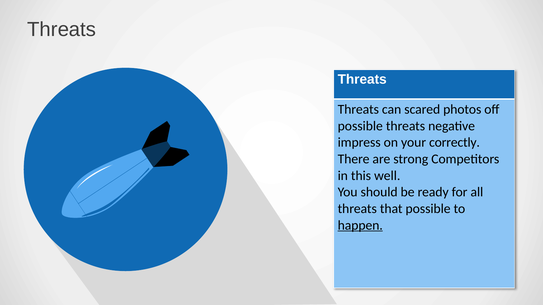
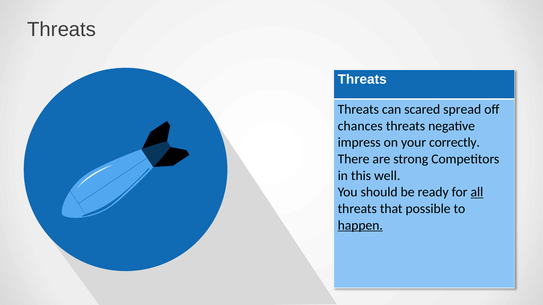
photos: photos -> spread (462, 110)
possible: possible -> chances (360, 126)
all underline: none -> present (477, 192)
